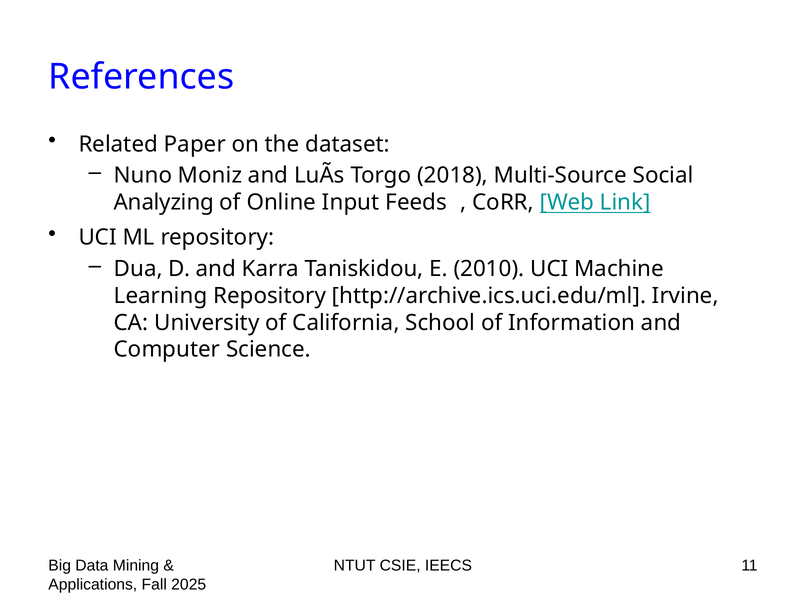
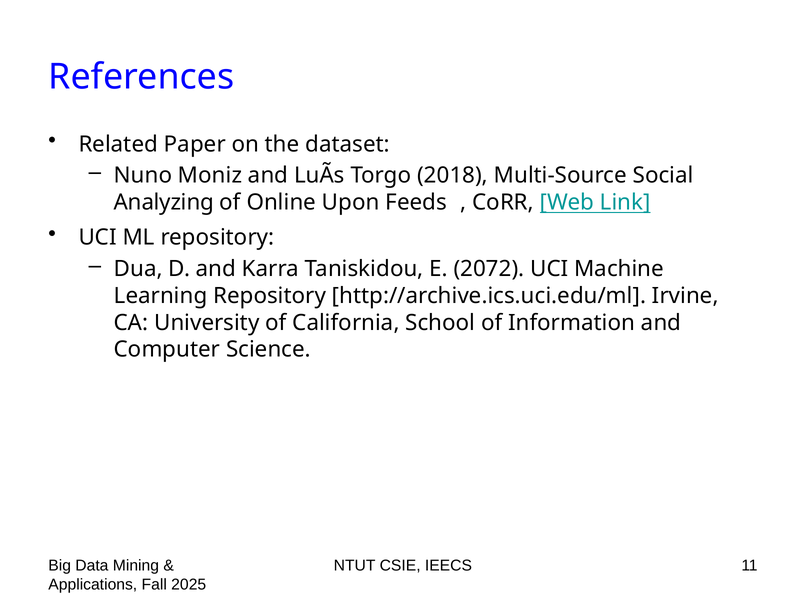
Input: Input -> Upon (351, 202)
2010: 2010 -> 2072 (489, 269)
